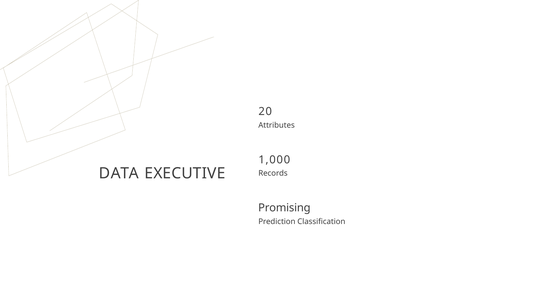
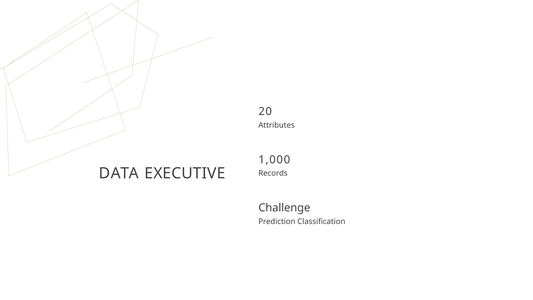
Promising: Promising -> Challenge (284, 208)
